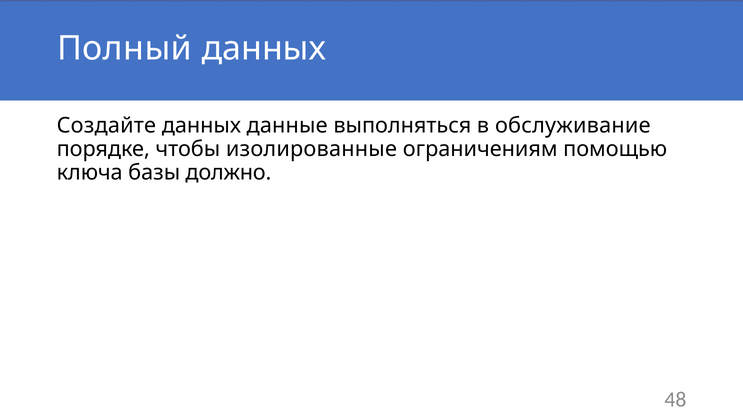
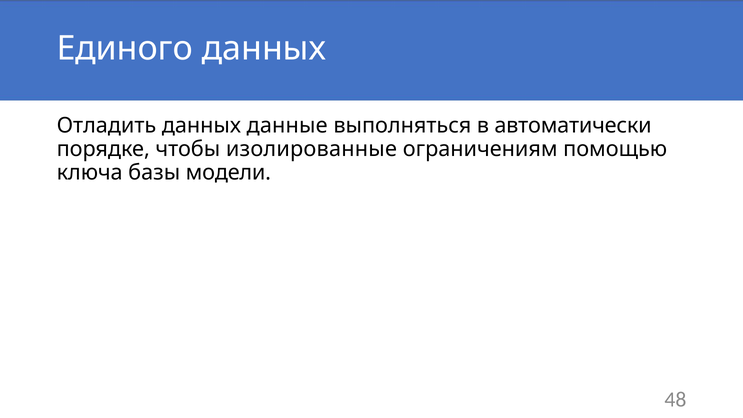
Полный: Полный -> Единого (125, 48)
Создайте: Создайте -> Отладить (106, 126)
обслуживание: обслуживание -> автоматически (573, 126)
должно: должно -> модели (228, 172)
